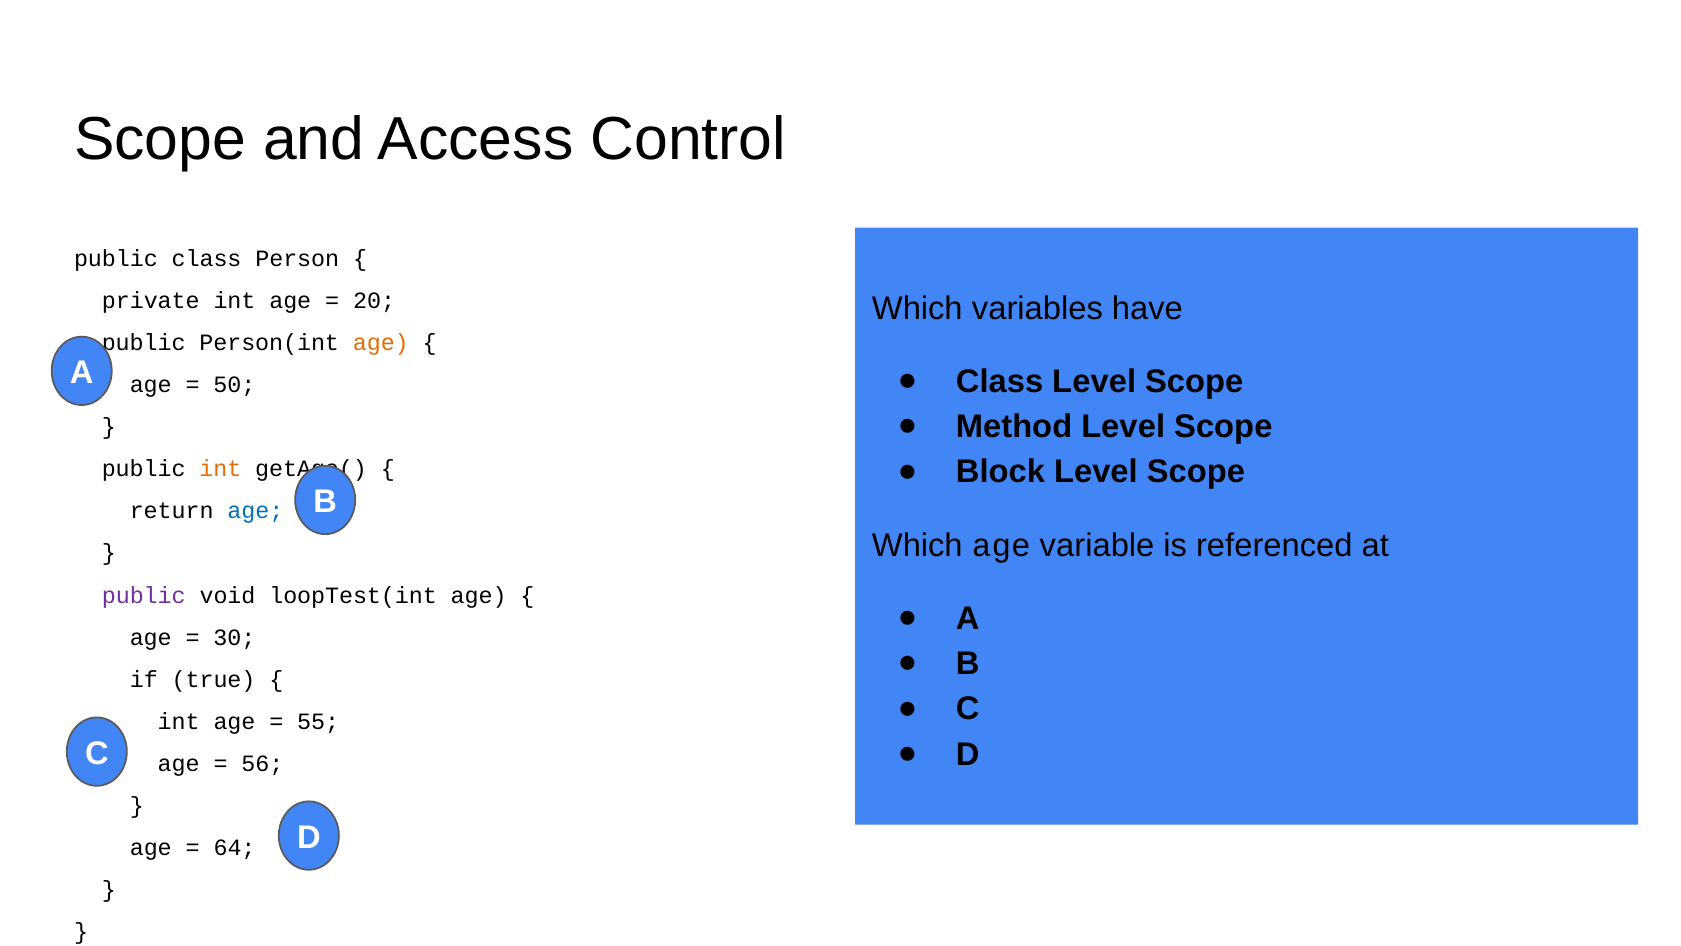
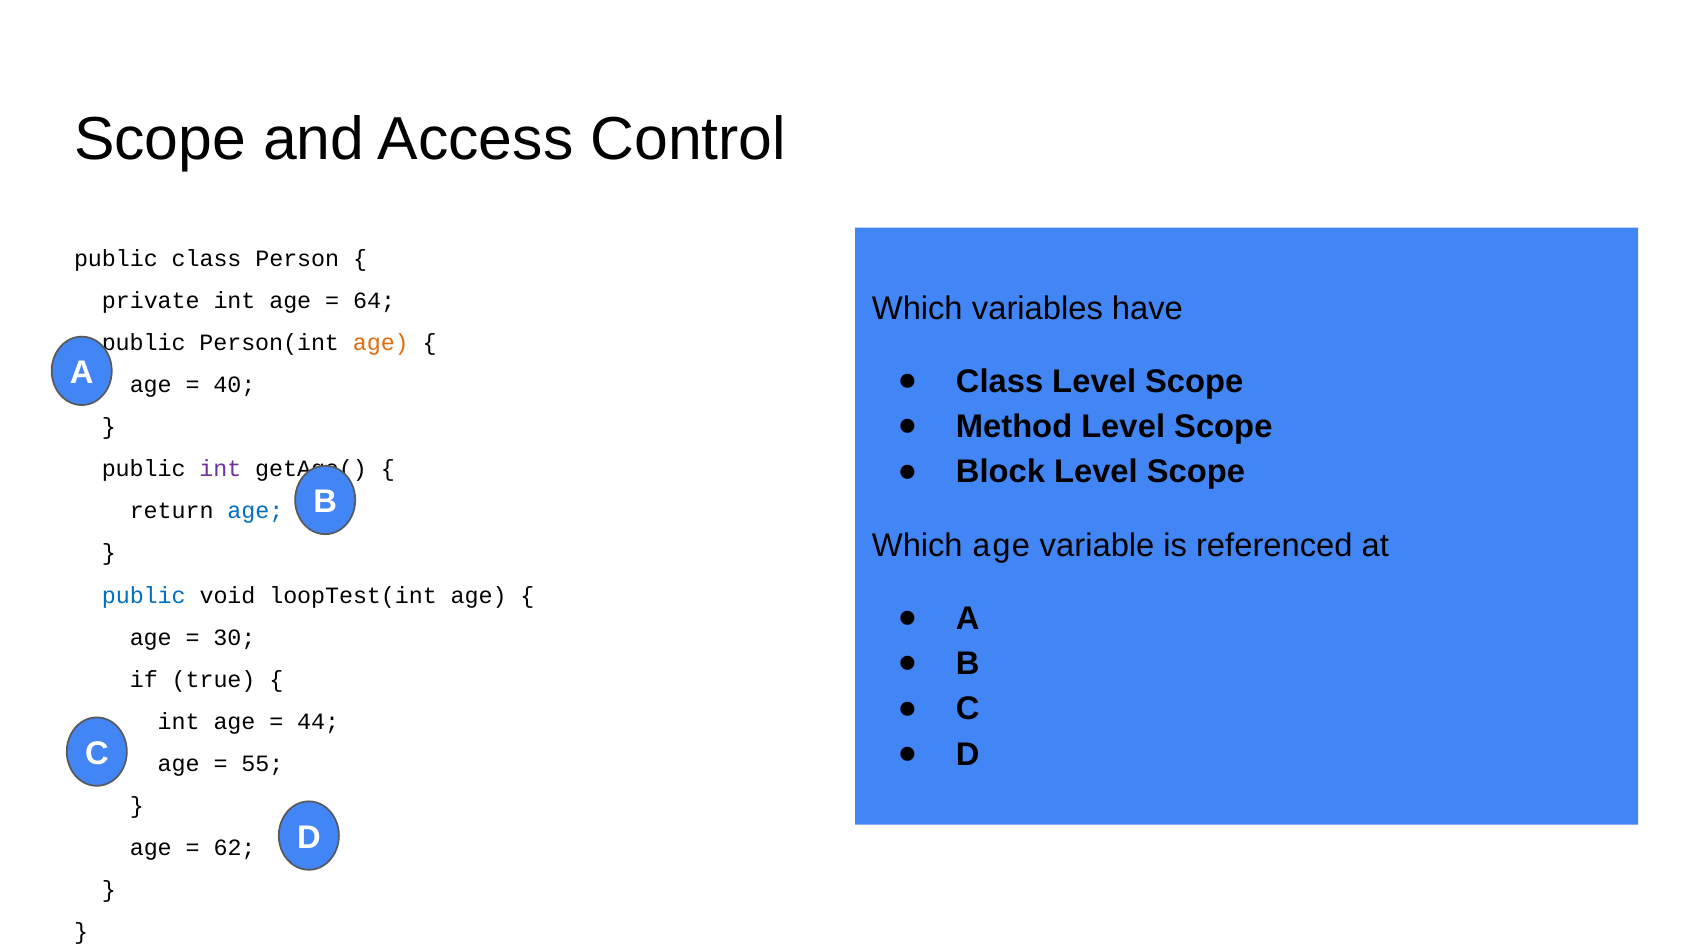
20: 20 -> 64 (374, 300)
50: 50 -> 40 (234, 385)
int colour: orange -> purple (220, 469)
public colour: purple -> blue (144, 595)
55: 55 -> 44 (318, 721)
56: 56 -> 55 (262, 763)
64: 64 -> 62 (235, 848)
